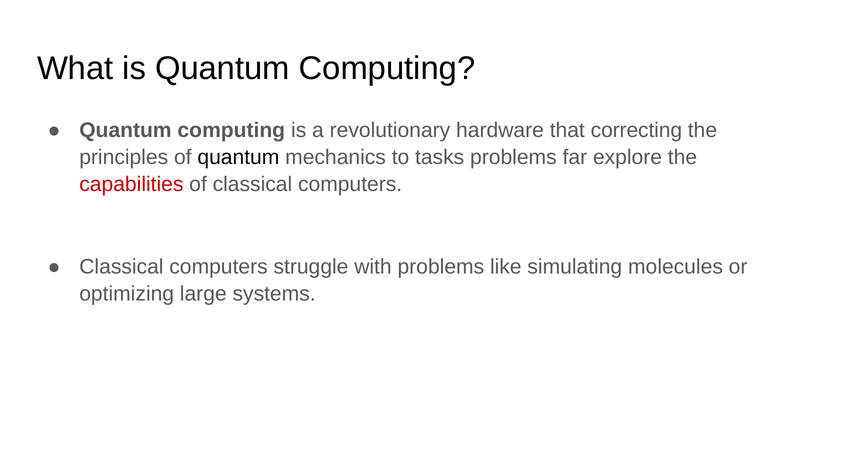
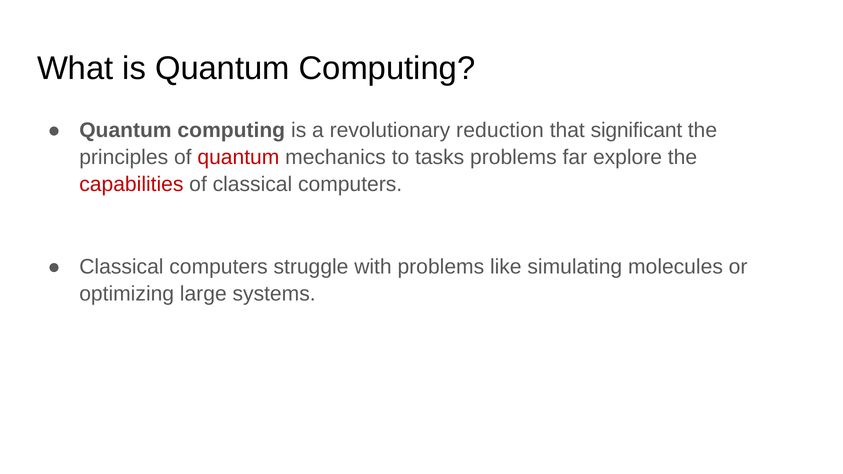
hardware: hardware -> reduction (500, 130)
correcting: correcting -> significant (636, 130)
quantum colour: black -> red (238, 157)
